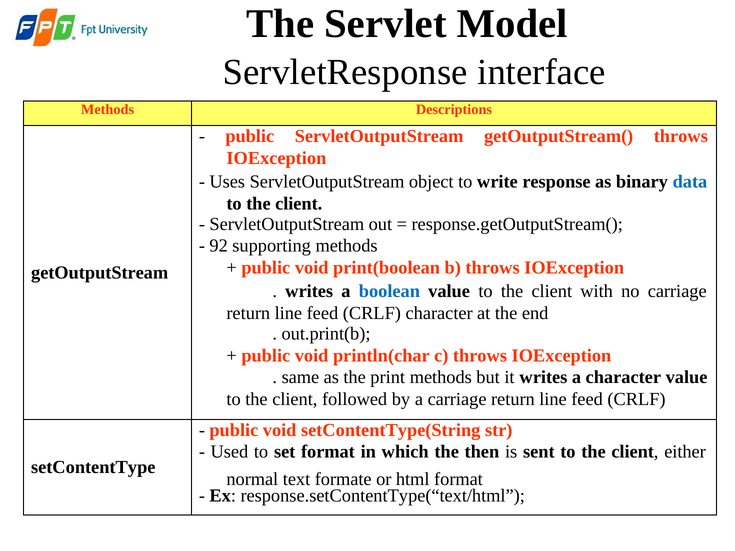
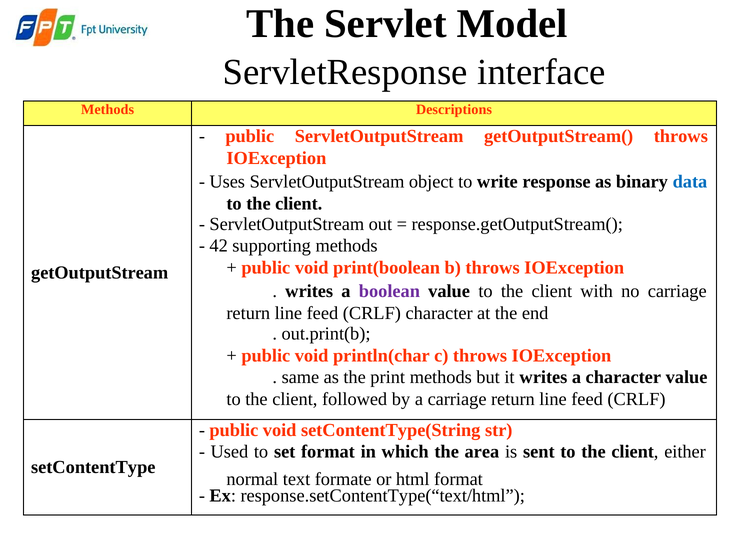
92: 92 -> 42 (219, 246)
boolean colour: blue -> purple (389, 291)
then: then -> area (482, 452)
